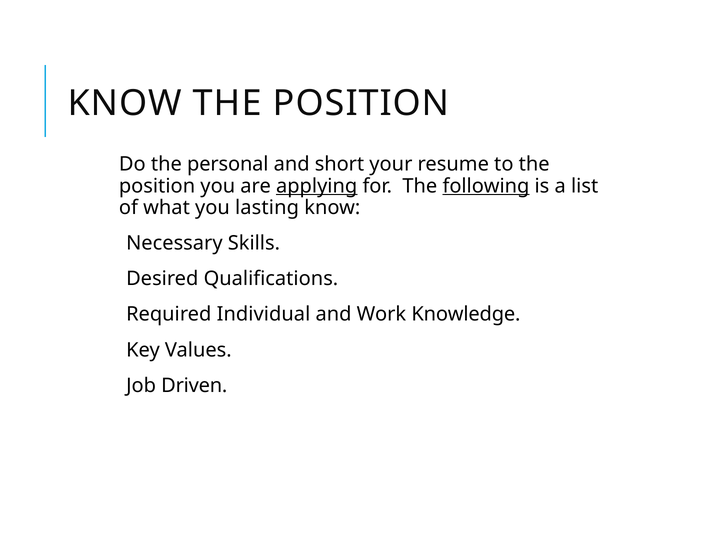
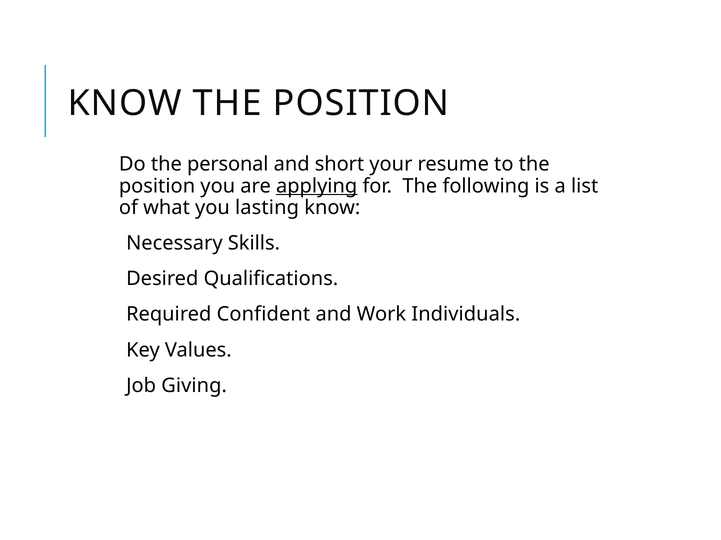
following underline: present -> none (486, 186)
Individual: Individual -> Confident (263, 315)
Knowledge: Knowledge -> Individuals (466, 315)
Driven: Driven -> Giving (194, 386)
